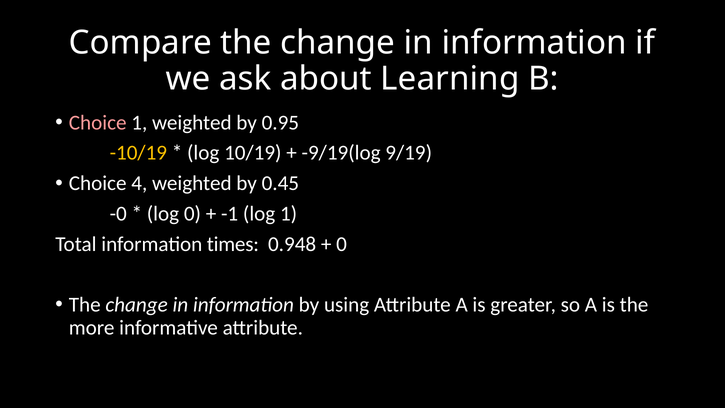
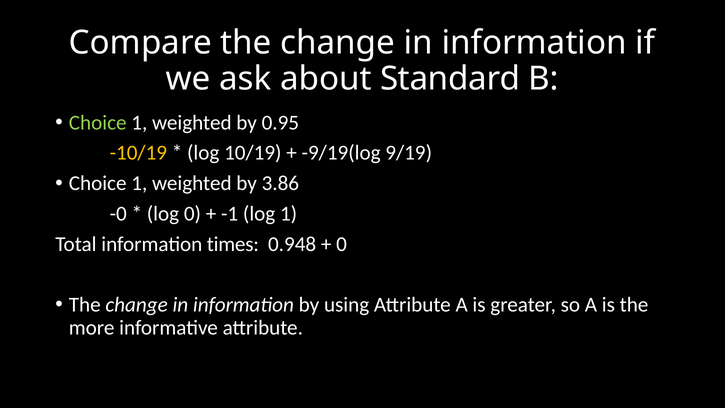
Learning: Learning -> Standard (450, 79)
Choice colour: pink -> light green (98, 123)
4: 4 -> 1 (139, 183)
0.45: 0.45 -> 3.86 (280, 183)
